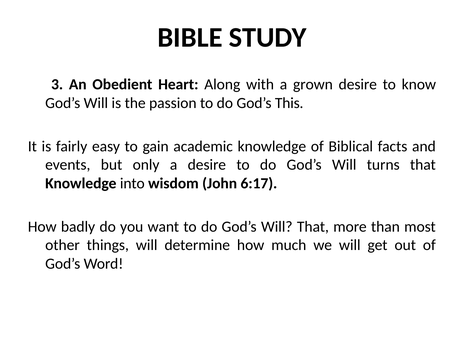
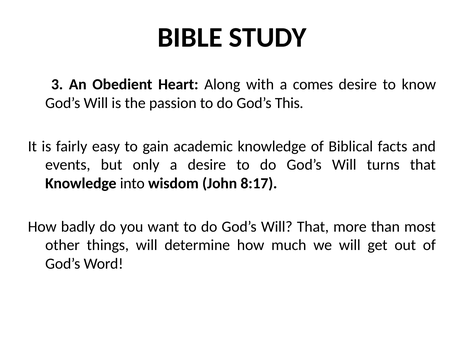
grown: grown -> comes (313, 84)
6:17: 6:17 -> 8:17 (259, 183)
